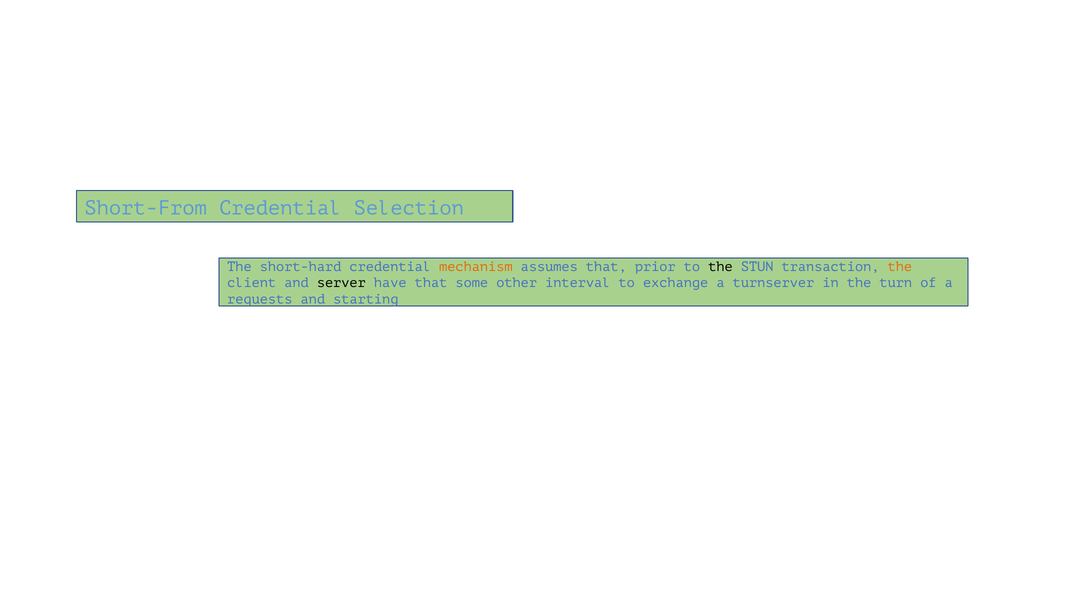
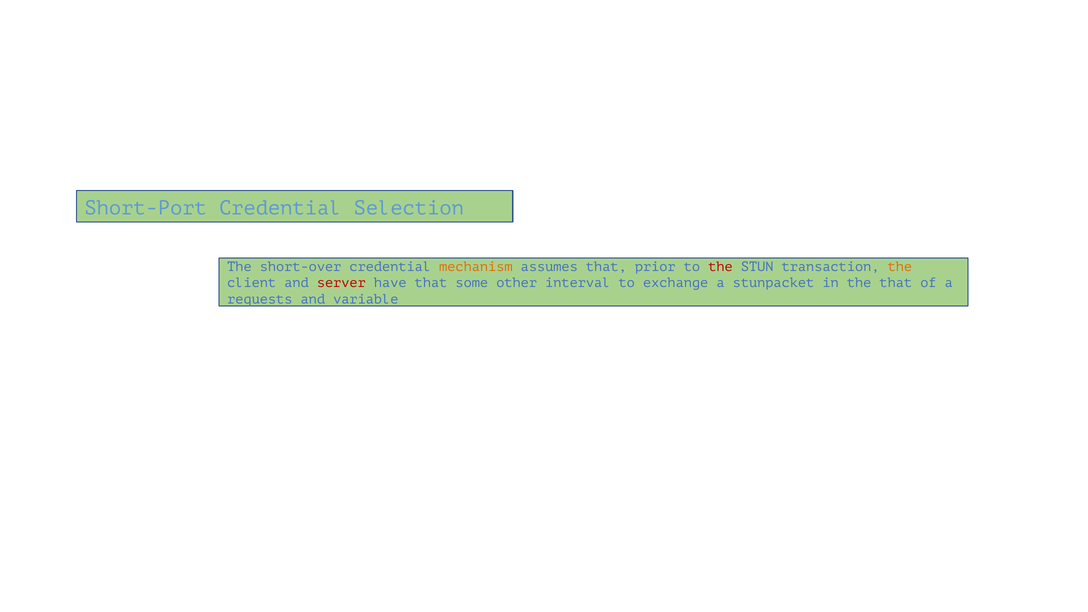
Short-From: Short-From -> Short-Port (146, 208)
short-hard: short-hard -> short-over (301, 267)
the colour: black -> red (720, 267)
server colour: black -> red (341, 283)
turnserver: turnserver -> stunpacket (773, 283)
the turn: turn -> that (896, 283)
starting: starting -> variable (366, 299)
